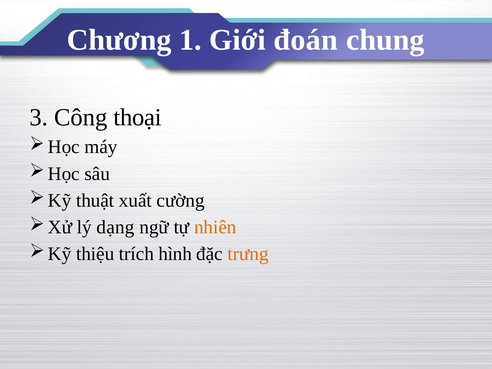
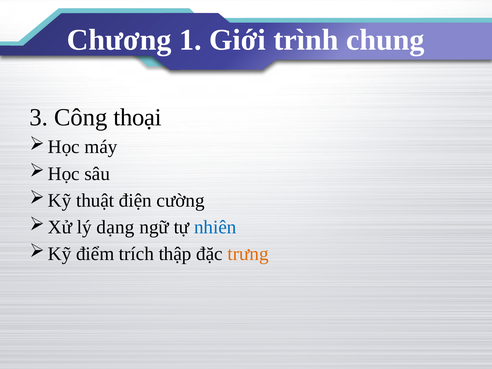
đoán: đoán -> trình (306, 40)
xuất: xuất -> điện (135, 200)
nhiên colour: orange -> blue (215, 227)
thiệu: thiệu -> điểm (95, 254)
hình: hình -> thập (175, 254)
